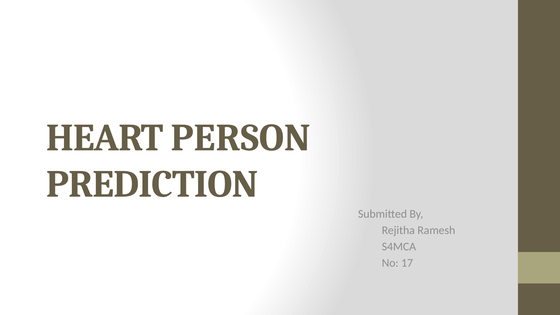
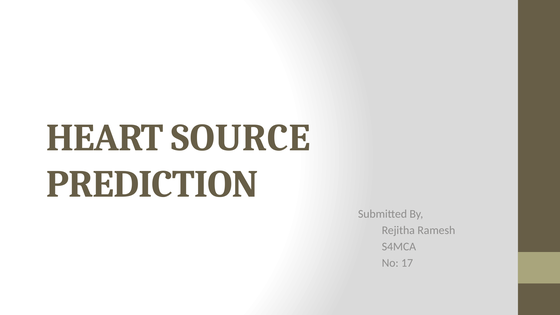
PERSON: PERSON -> SOURCE (241, 138)
